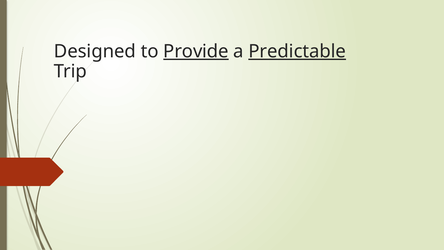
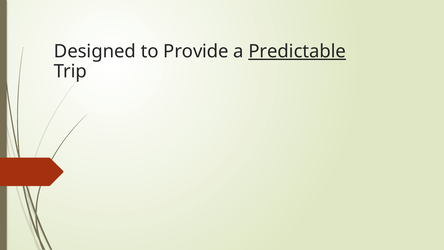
Provide underline: present -> none (196, 51)
